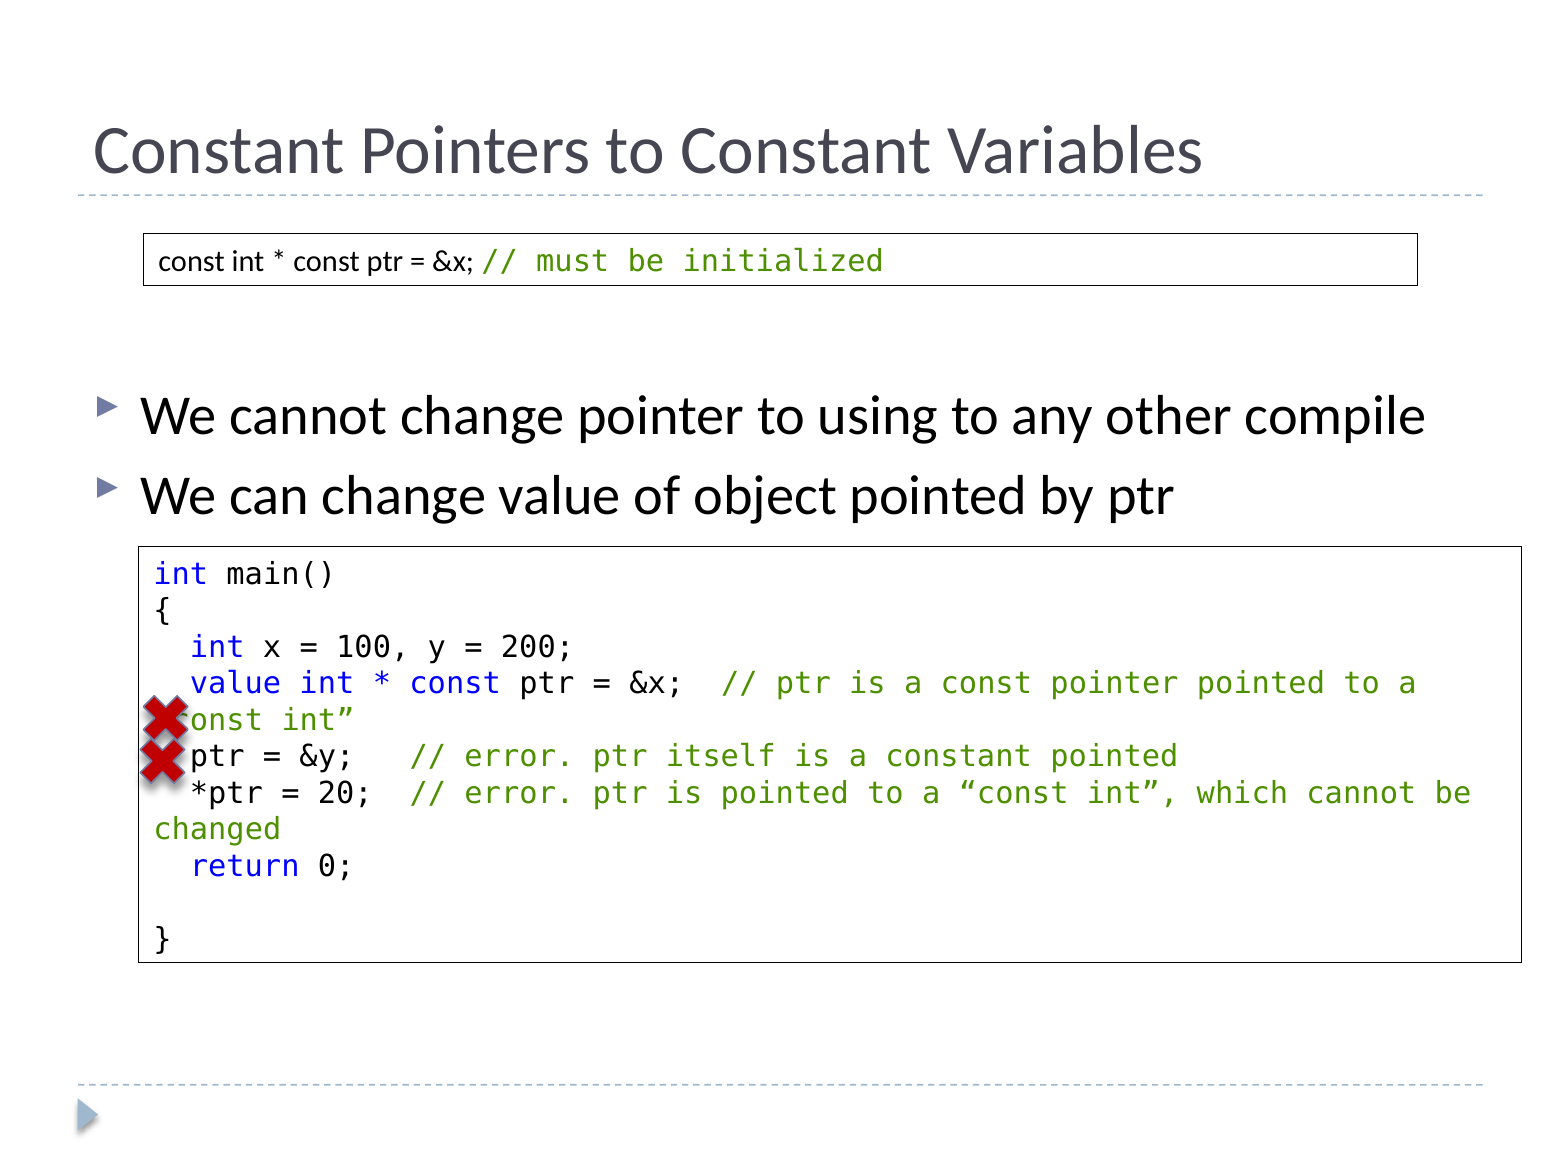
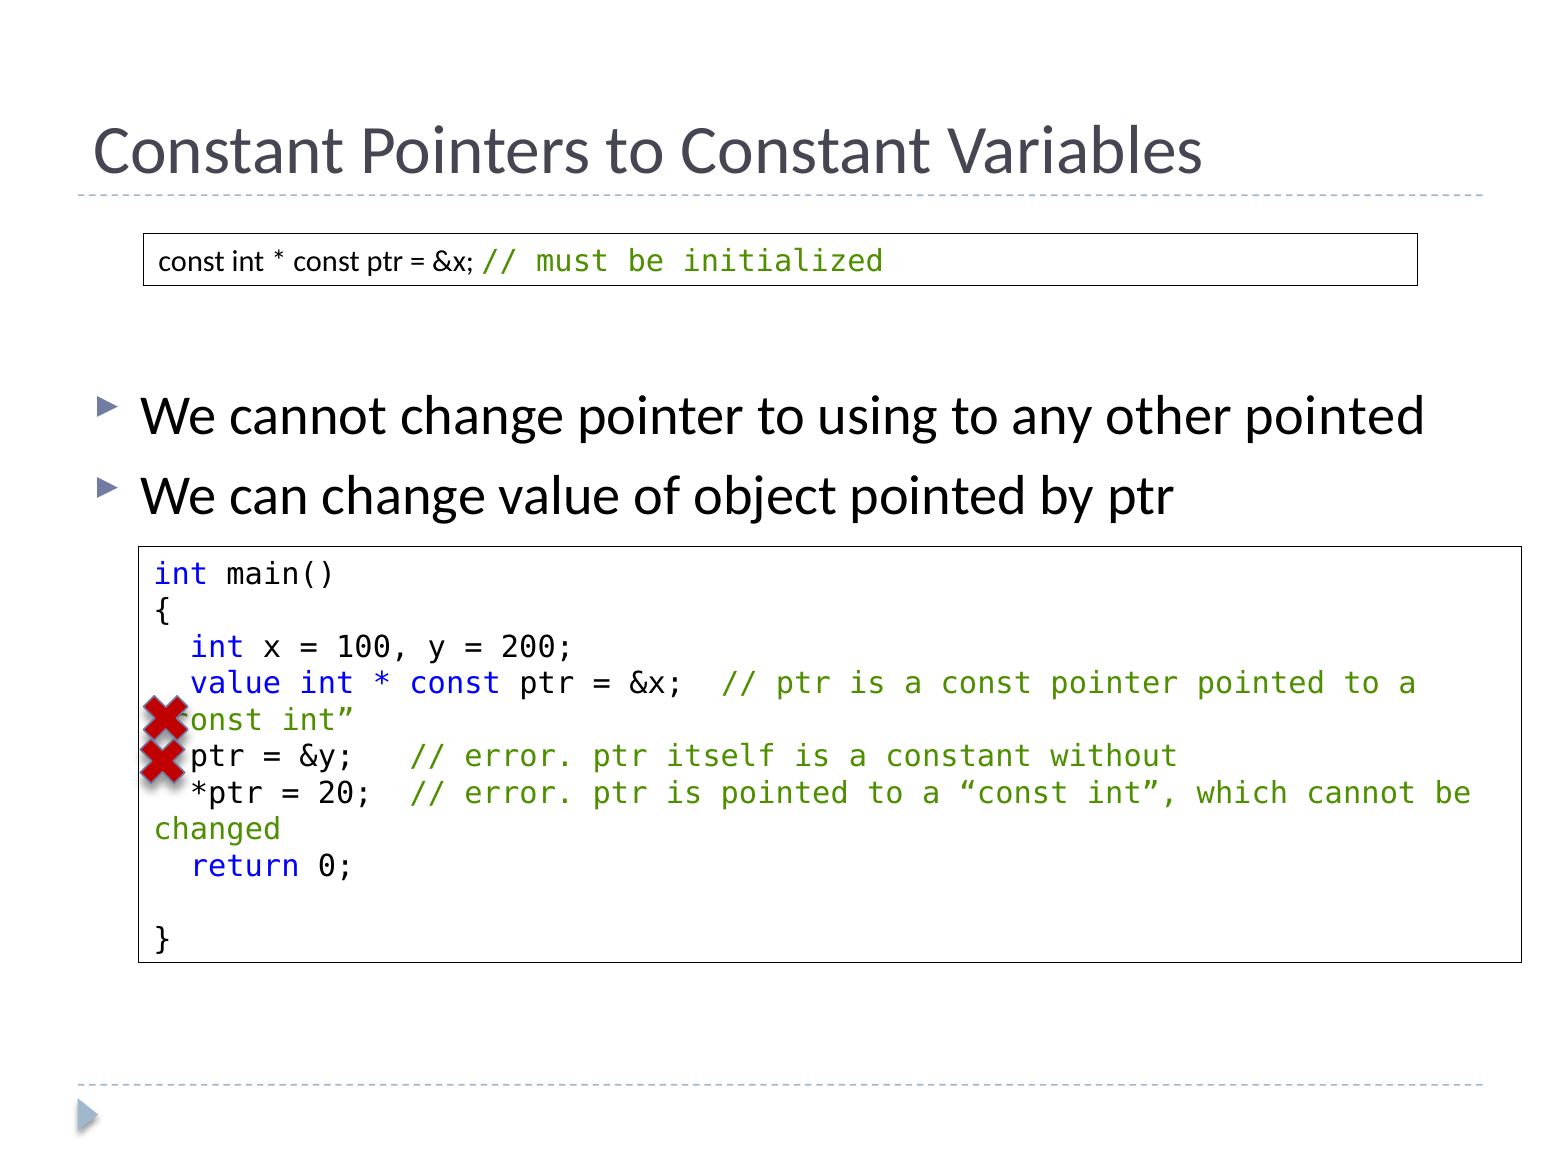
other compile: compile -> pointed (1335, 415)
constant pointed: pointed -> without (1114, 757)
